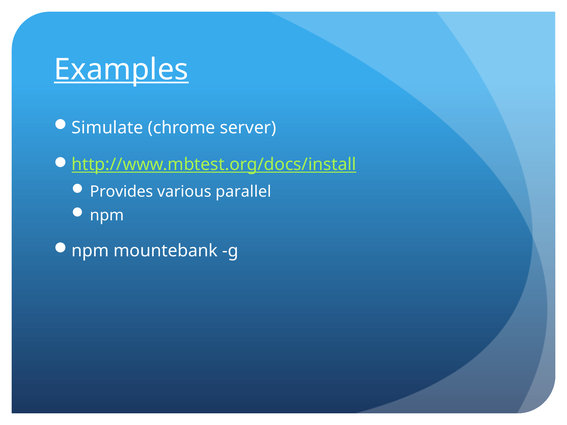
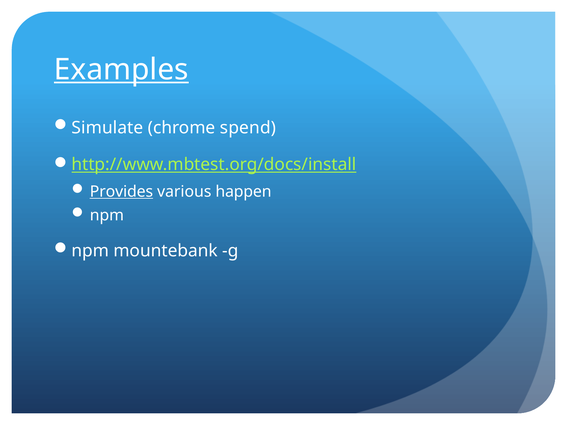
server: server -> spend (248, 128)
Provides underline: none -> present (121, 192)
parallel: parallel -> happen (243, 192)
